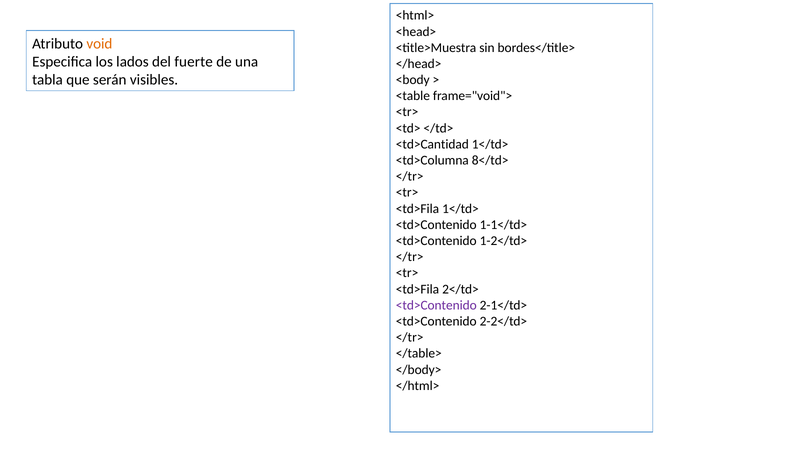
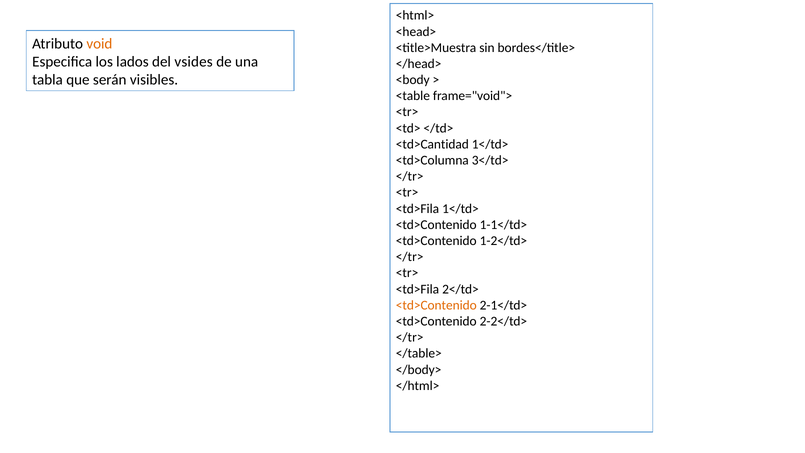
fuerte: fuerte -> vsides (194, 62)
8</td>: 8</td> -> 3</td> (490, 160)
<td>Contenido colour: purple -> orange (436, 305)
